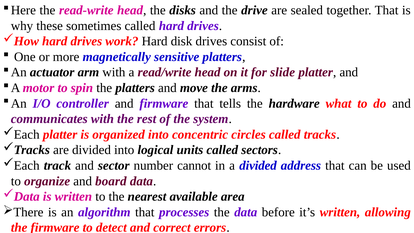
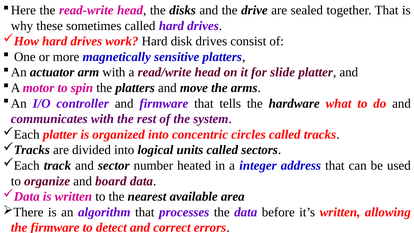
cannot: cannot -> heated (194, 165)
a divided: divided -> integer (258, 165)
